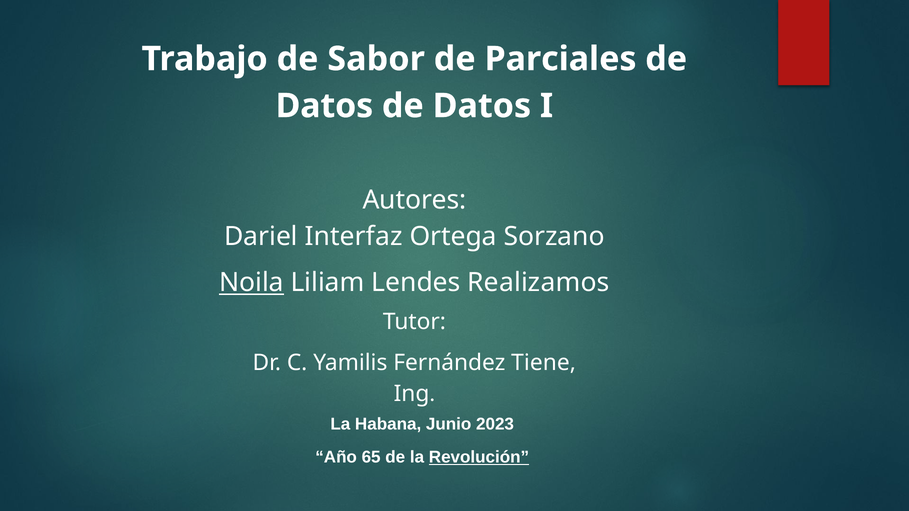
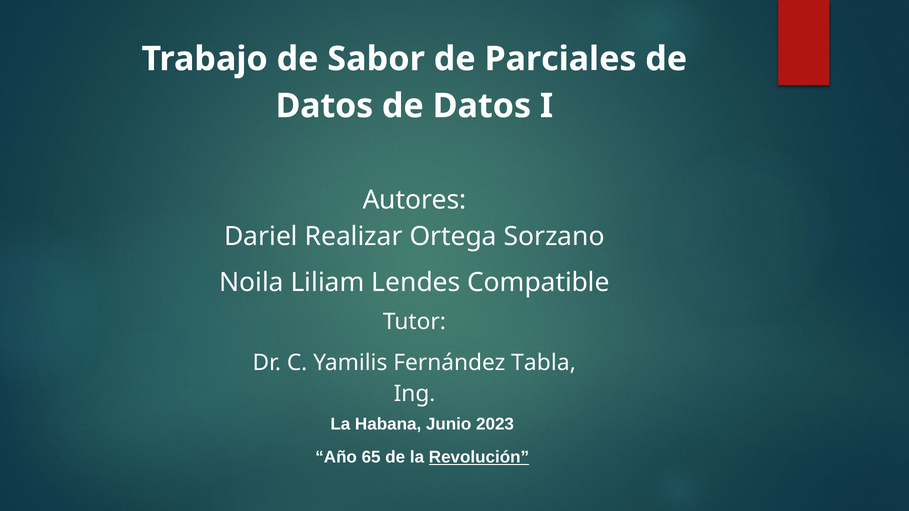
Interfaz: Interfaz -> Realizar (354, 237)
Noila underline: present -> none (251, 283)
Realizamos: Realizamos -> Compatible (538, 283)
Tiene: Tiene -> Tabla (544, 363)
